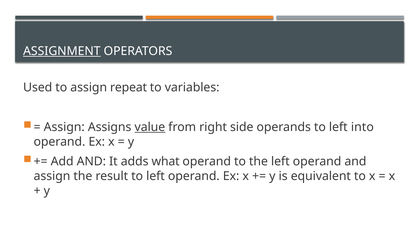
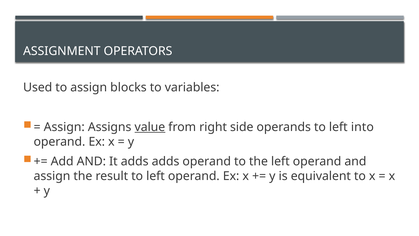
ASSIGNMENT underline: present -> none (62, 51)
repeat: repeat -> blocks (128, 87)
adds what: what -> adds (166, 161)
